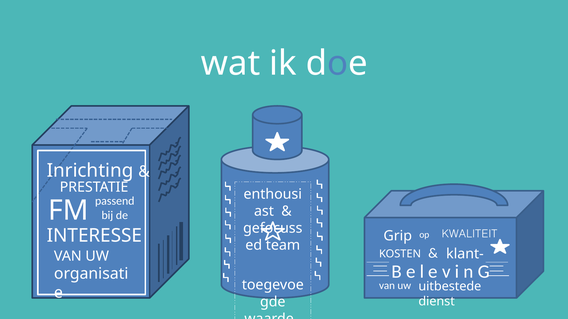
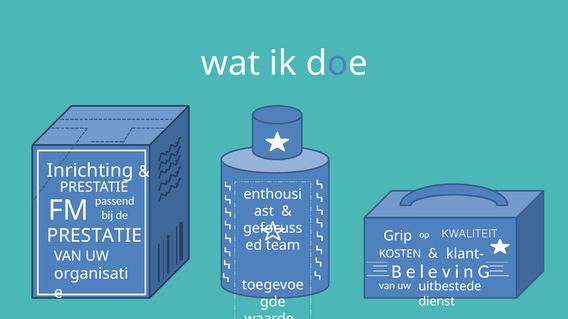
INTERESSE: INTERESSE -> PRESTATIE (94, 236)
